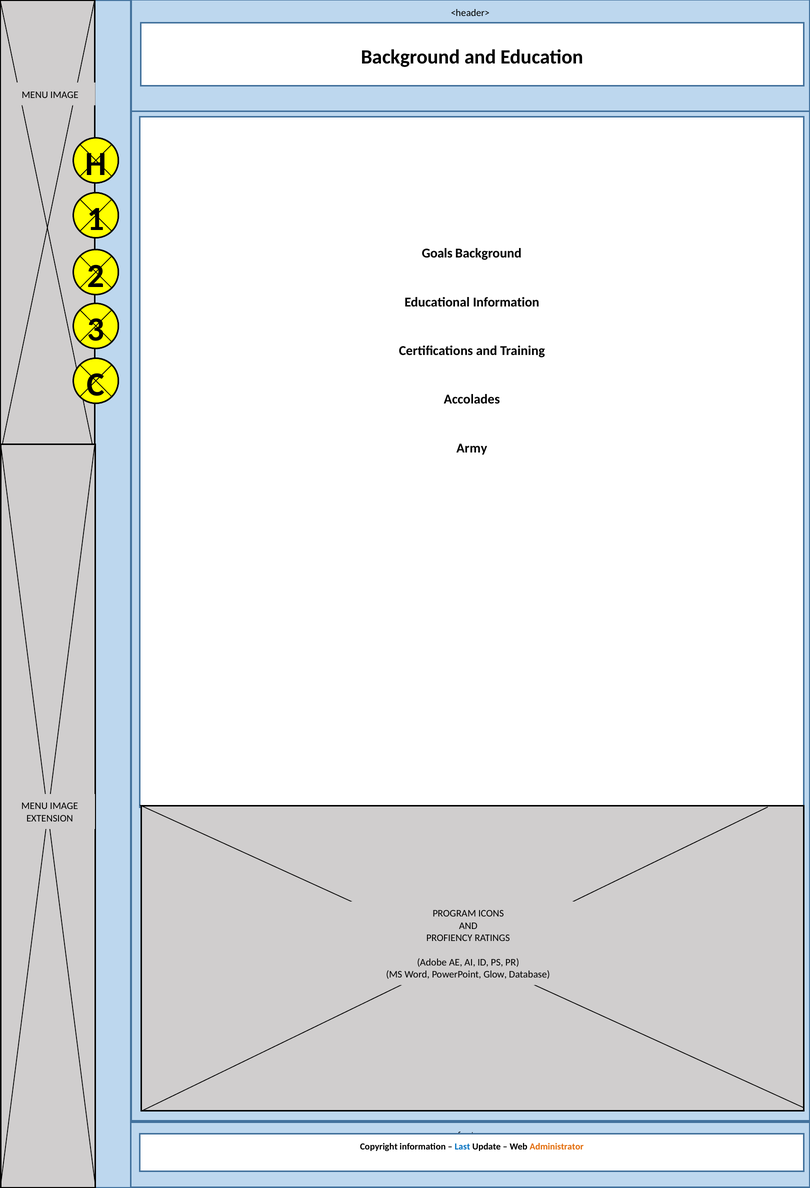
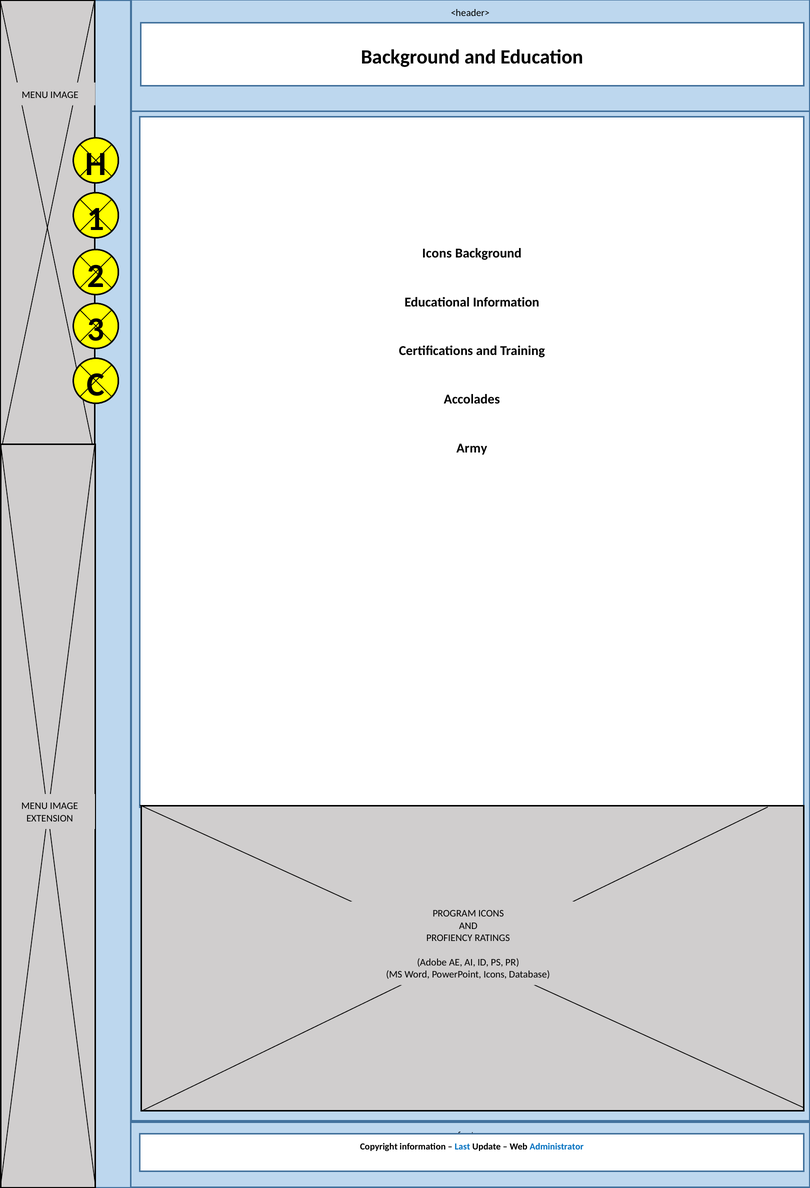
Goals: Goals -> Icons (437, 253)
PowerPoint Glow: Glow -> Icons (495, 974)
Administrator colour: orange -> blue (557, 1147)
